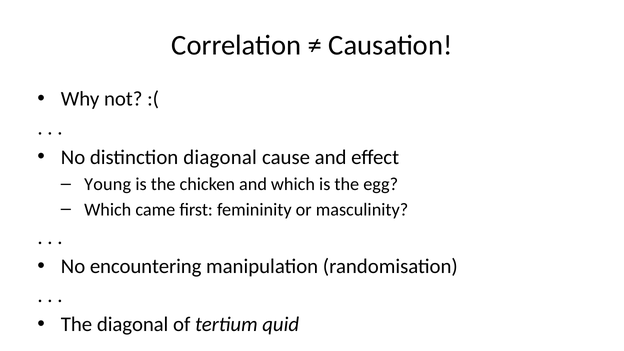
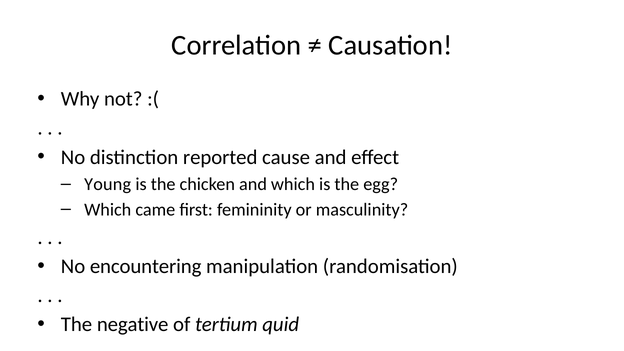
distinction diagonal: diagonal -> reported (220, 157)
The diagonal: diagonal -> negative (133, 325)
